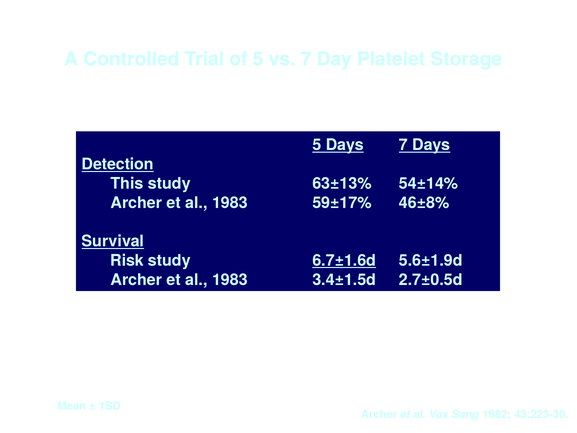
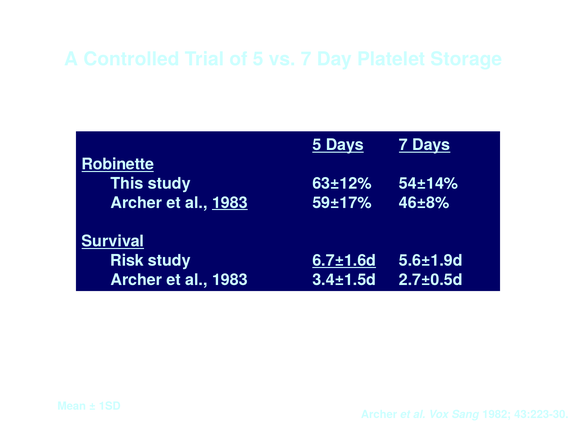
Detection: Detection -> Robinette (118, 164)
63±13%: 63±13% -> 63±12% (342, 183)
1983 underline: none -> present (230, 203)
